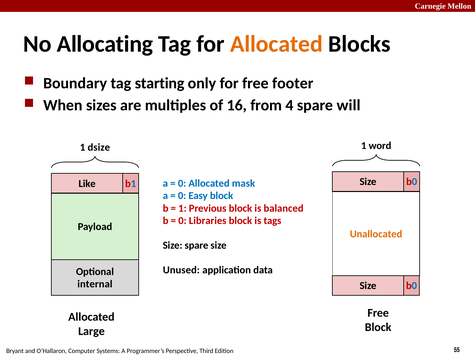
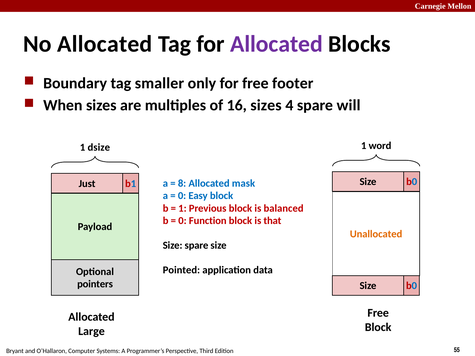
No Allocating: Allocating -> Allocated (105, 44)
Allocated colour: orange -> purple (276, 44)
starting: starting -> smaller (159, 83)
16 from: from -> sizes (266, 105)
0: 0 -> 8 (182, 184)
Like: Like -> Just (87, 184)
Libraries: Libraries -> Function (208, 221)
tags: tags -> that (272, 221)
Unused: Unused -> Pointed (181, 270)
internal: internal -> pointers (95, 284)
